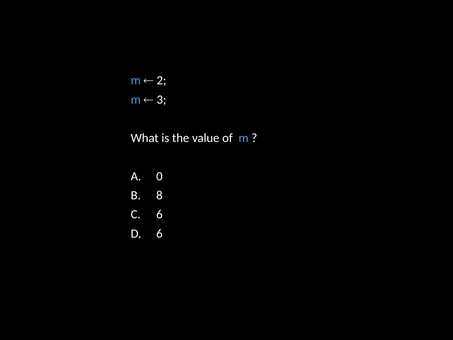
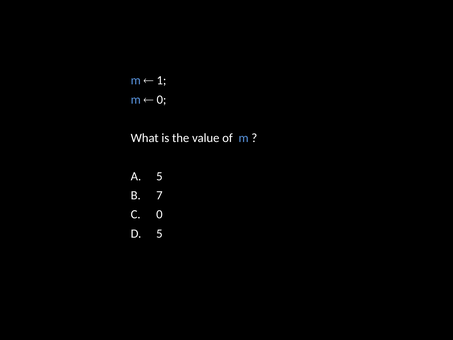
2: 2 -> 1 (161, 80)
3: 3 -> 0 (161, 100)
0: 0 -> 5 (159, 176)
8: 8 -> 7 (159, 195)
6: 6 -> 0 (159, 214)
6: 6 -> 5 (159, 233)
